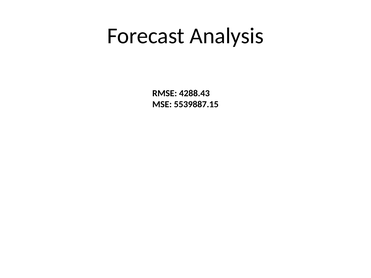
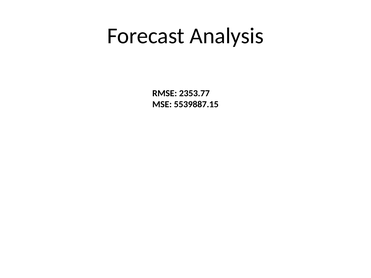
4288.43: 4288.43 -> 2353.77 (194, 93)
